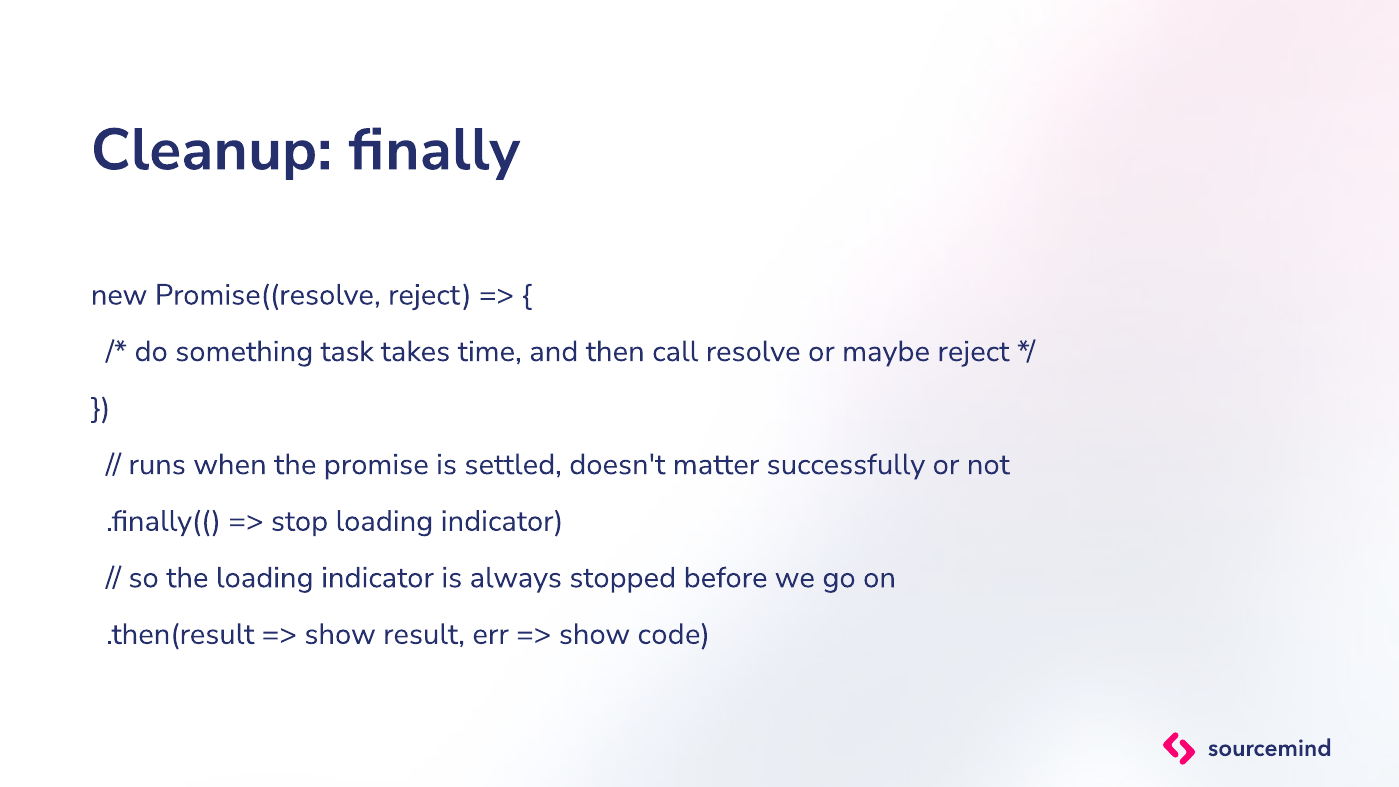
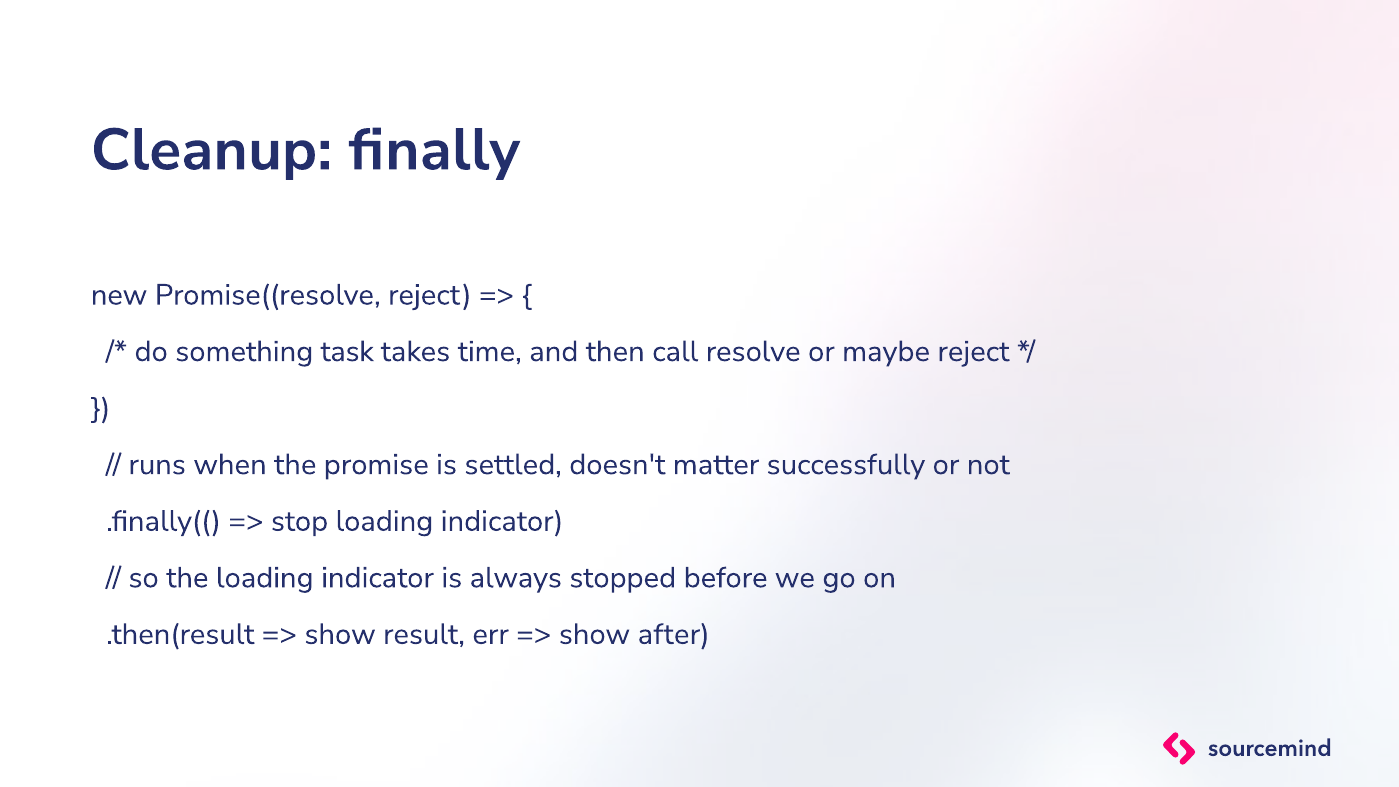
code: code -> after (674, 634)
